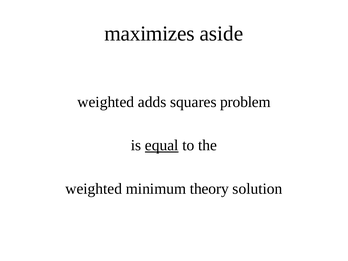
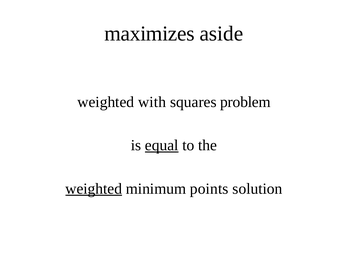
adds: adds -> with (152, 102)
weighted underline: none -> present (94, 189)
theory: theory -> points (209, 189)
